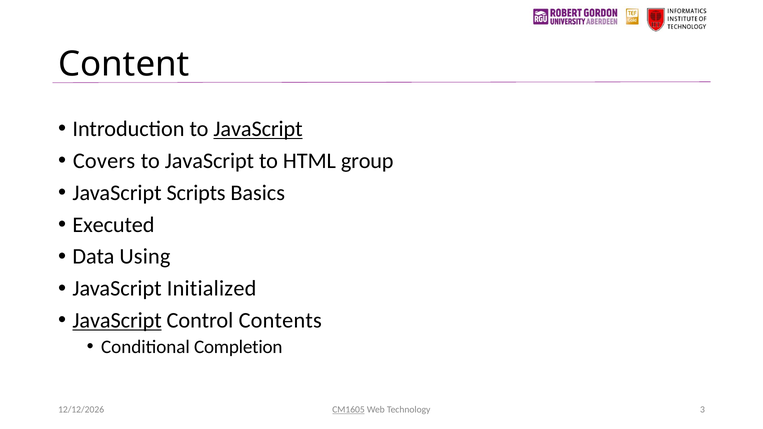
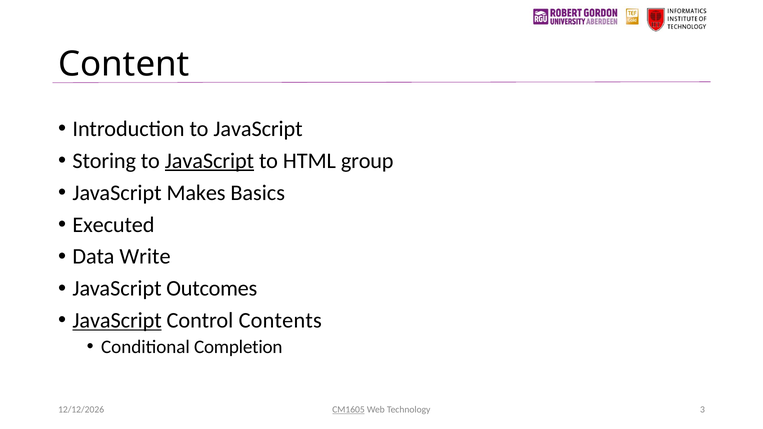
JavaScript underline: present -> none (258, 129)
Covers: Covers -> Storing (104, 161)
JavaScript underline: none -> present (209, 161)
Scripts: Scripts -> Makes (196, 193)
Using: Using -> Write (145, 257)
Initialized: Initialized -> Outcomes (212, 289)
